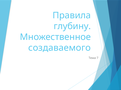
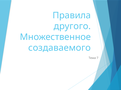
глубину: глубину -> другого (72, 26)
